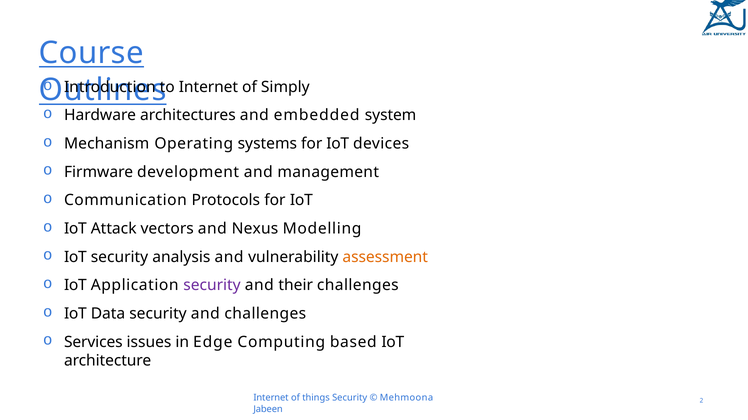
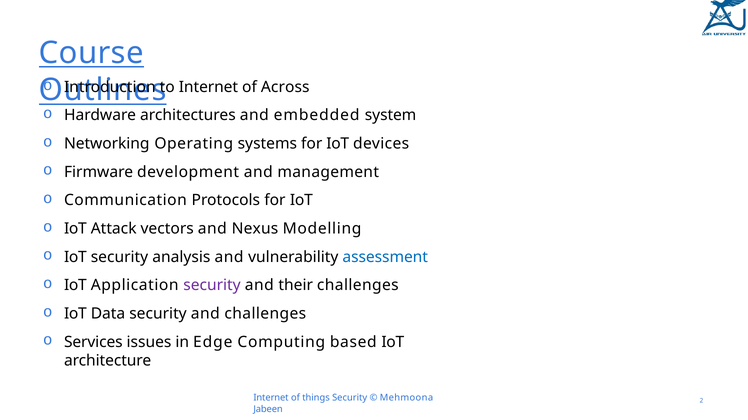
Simply: Simply -> Across (285, 87)
Mechanism: Mechanism -> Networking (107, 144)
assessment colour: orange -> blue (385, 257)
